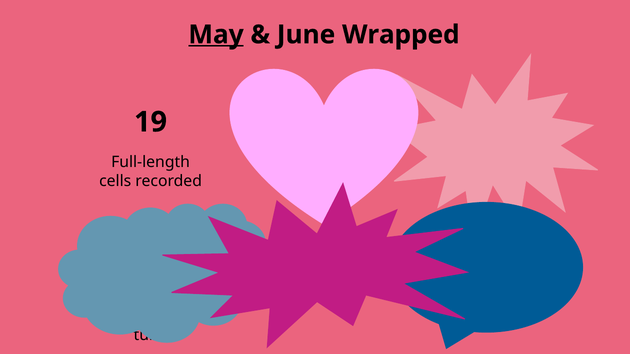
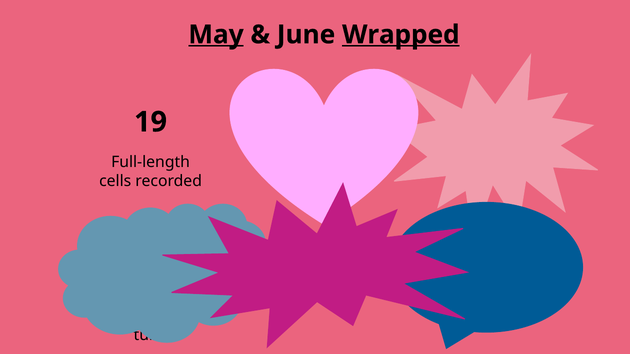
Wrapped underline: none -> present (401, 35)
